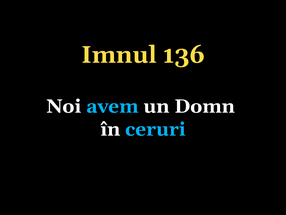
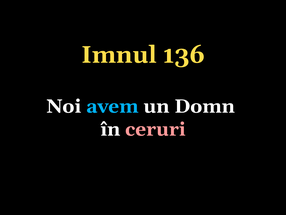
ceruri colour: light blue -> pink (155, 129)
